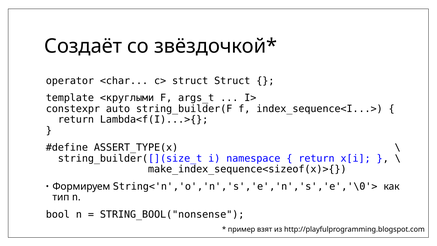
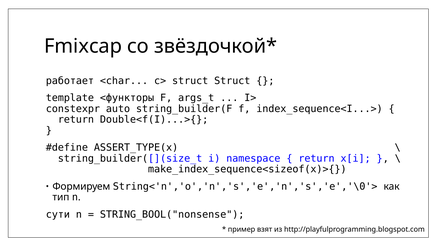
Создаёт: Создаёт -> Fmixcap (83, 46)
operator: operator -> работает (70, 81)
<круглыми: <круглыми -> <функторы (127, 98)
Lambda<f(I)...>{: Lambda<f(I)...>{ -> Double<f(I)...>{ (154, 120)
bool: bool -> сути (58, 214)
